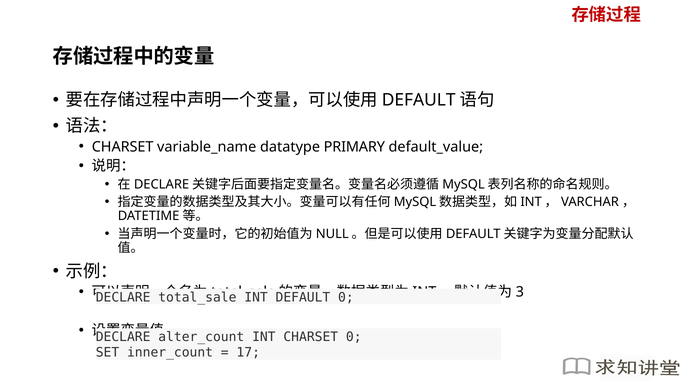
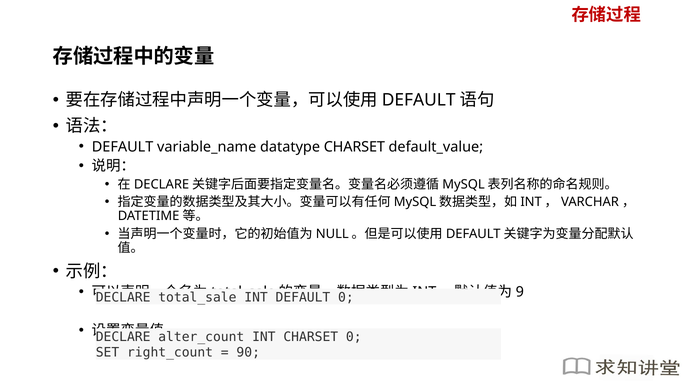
CHARSET: CHARSET -> DEFAULT (123, 147)
datatype PRIMARY: PRIMARY -> CHARSET (354, 147)
3: 3 -> 9 (520, 292)
inner_count: inner_count -> right_count (170, 352)
17: 17 -> 90 (248, 352)
